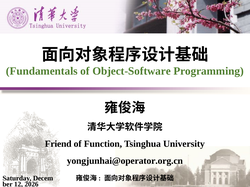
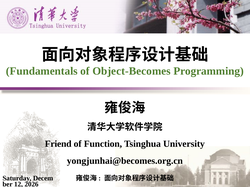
Object-Software: Object-Software -> Object-Becomes (132, 71)
yongjunhai@operator.org.cn: yongjunhai@operator.org.cn -> yongjunhai@becomes.org.cn (125, 161)
